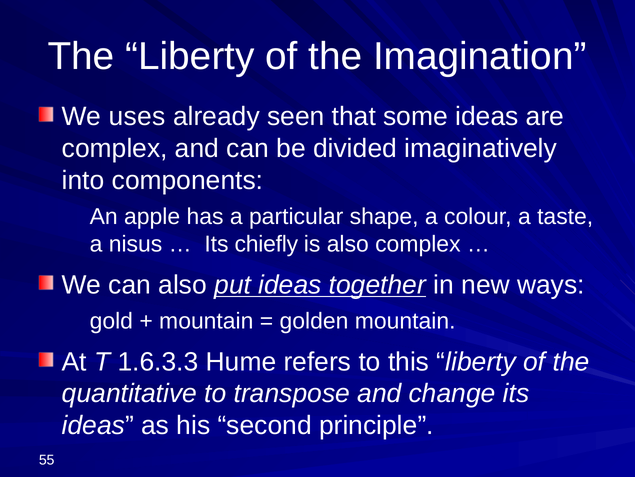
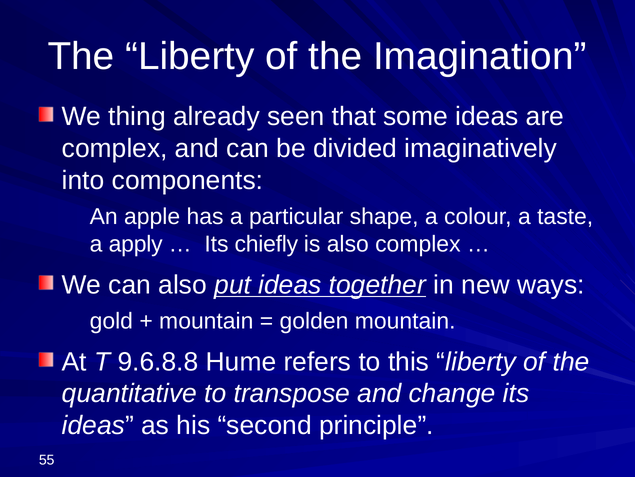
uses: uses -> thing (137, 116)
nisus: nisus -> apply (136, 244)
1.6.3.3: 1.6.3.3 -> 9.6.8.8 (158, 361)
